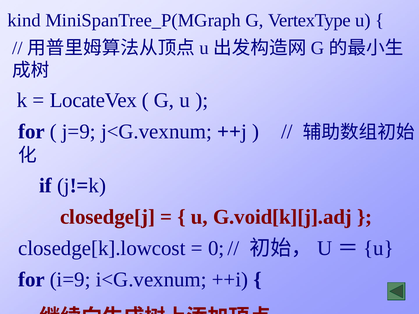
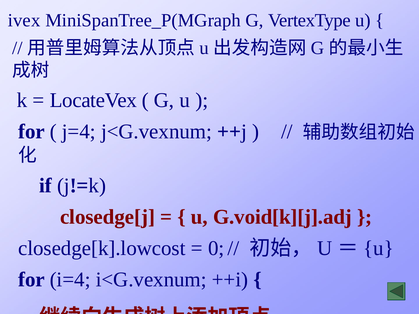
kind: kind -> ivex (24, 20)
j=9: j=9 -> j=4 (79, 132)
i=9: i=9 -> i=4 (70, 280)
